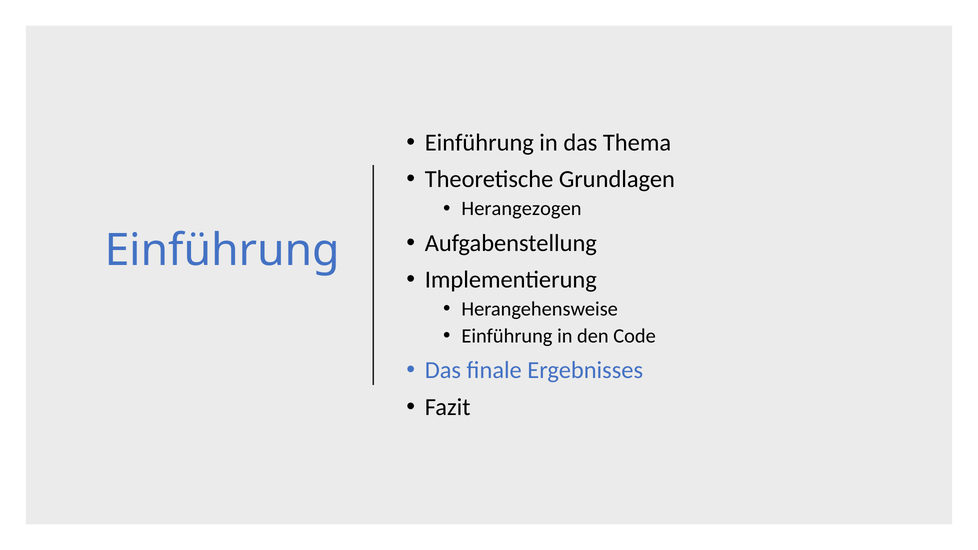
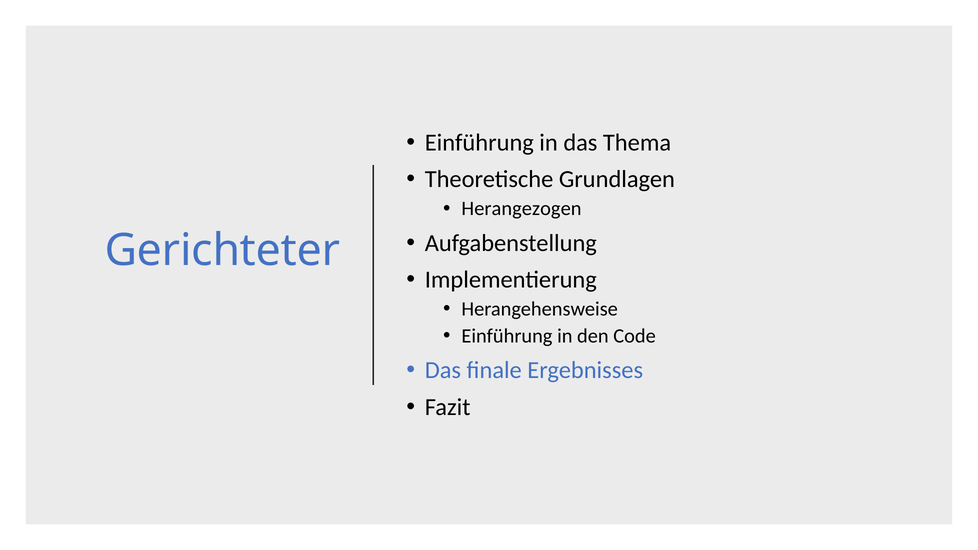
Einführung: Einführung -> Gerichteter (222, 251)
